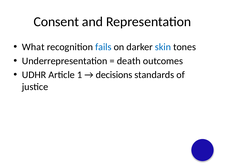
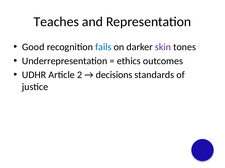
Consent: Consent -> Teaches (56, 22)
What: What -> Good (33, 47)
skin colour: blue -> purple (163, 47)
death: death -> ethics (129, 61)
1: 1 -> 2 (80, 75)
